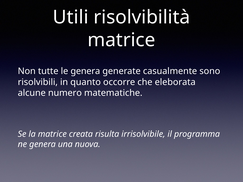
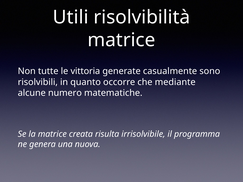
le genera: genera -> vittoria (85, 71)
eleborata: eleborata -> mediante (175, 82)
